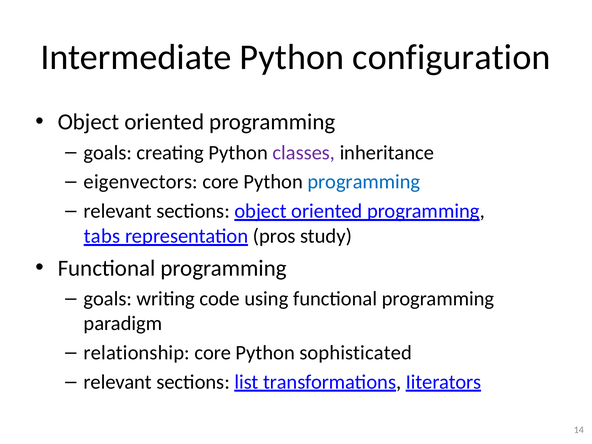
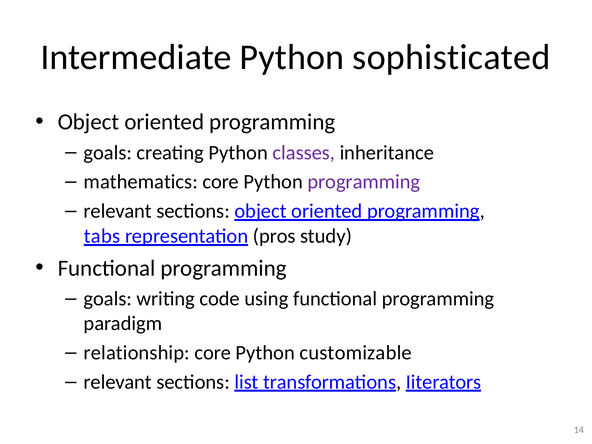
configuration: configuration -> sophisticated (451, 57)
eigenvectors: eigenvectors -> mathematics (141, 182)
programming colour: blue -> purple (364, 182)
sophisticated: sophisticated -> customizable (356, 353)
